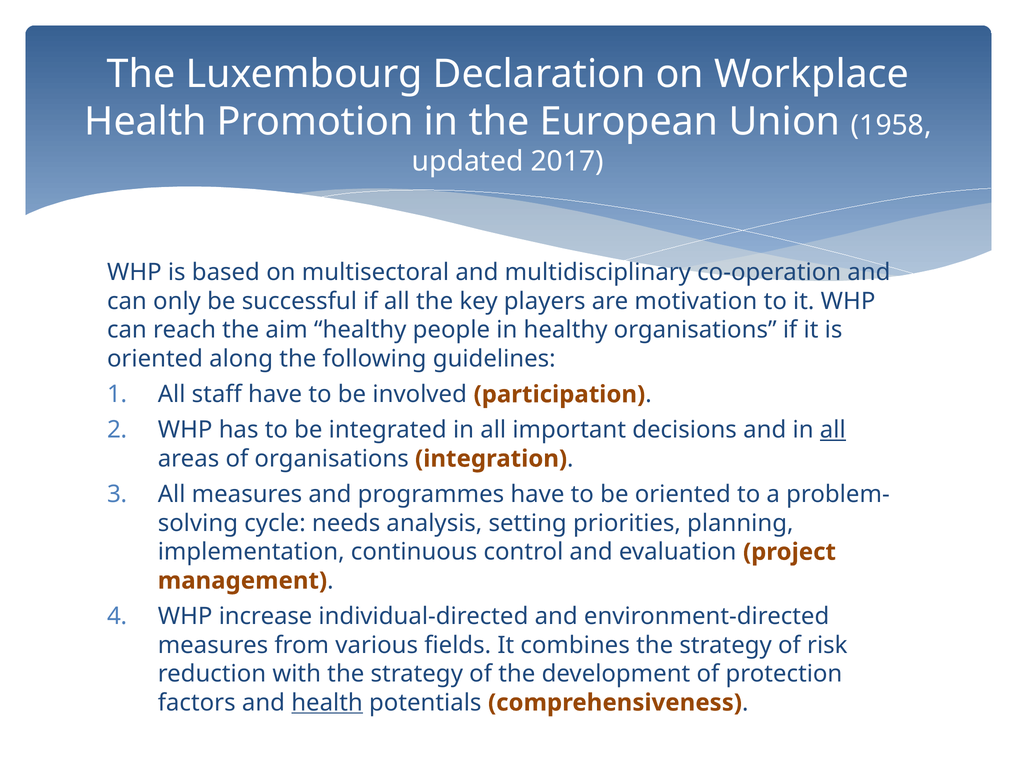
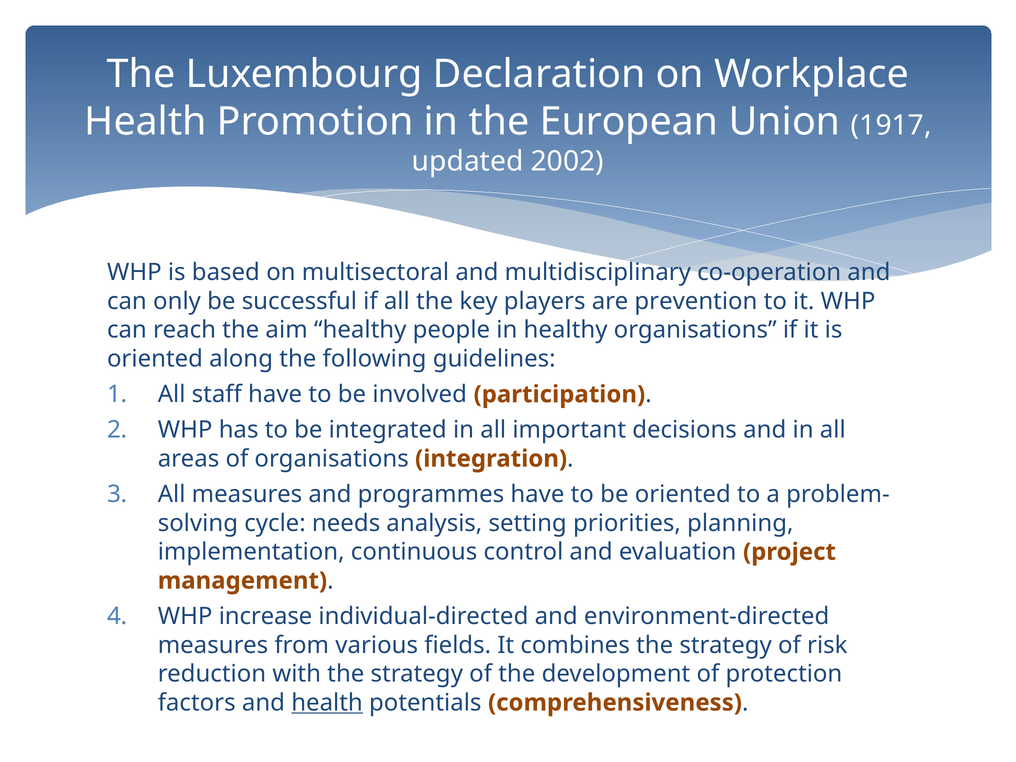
1958: 1958 -> 1917 (891, 125)
2017: 2017 -> 2002 (567, 161)
motivation: motivation -> prevention (696, 301)
all underline: present -> none (833, 430)
